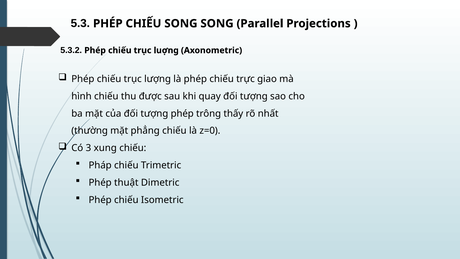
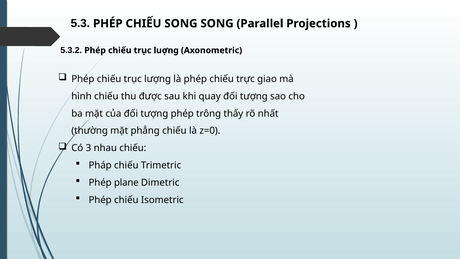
xung: xung -> nhau (105, 148)
thuật: thuật -> plane (126, 182)
